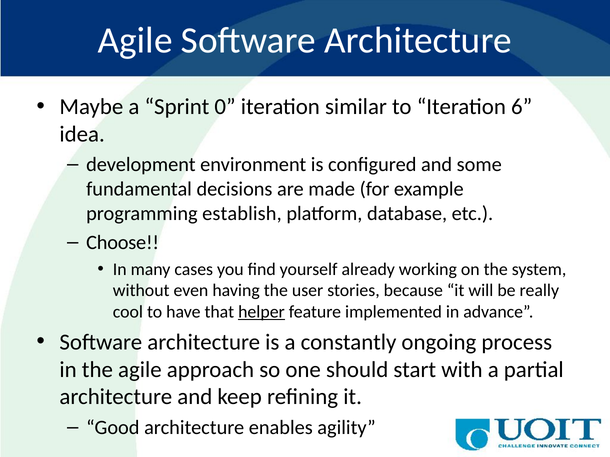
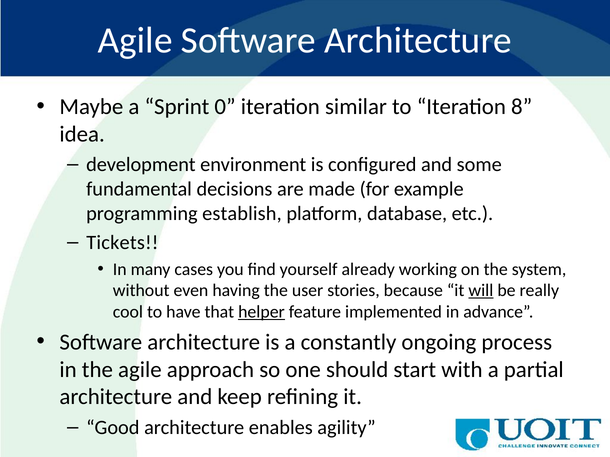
6: 6 -> 8 (522, 107)
Choose: Choose -> Tickets (122, 243)
will underline: none -> present (481, 291)
